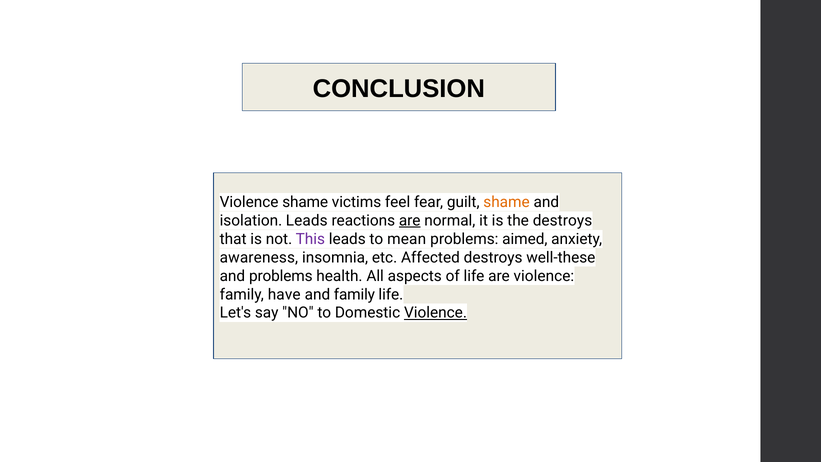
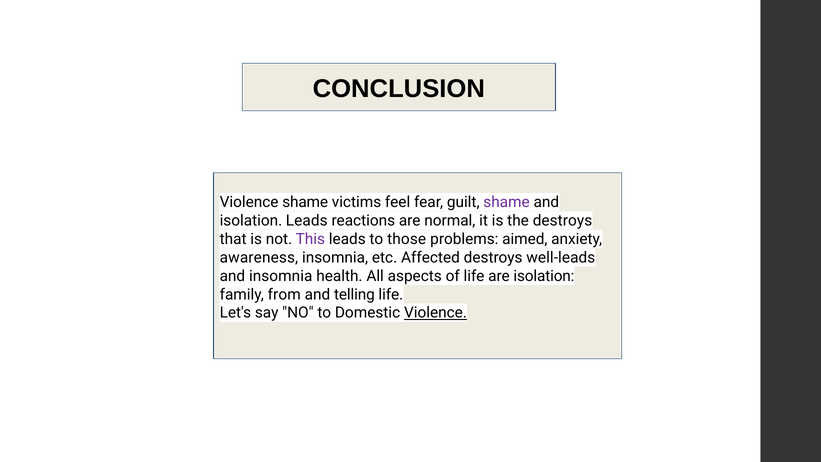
shame colour: orange -> purple (507, 202)
are underline: present -> none (410, 220)
mean: mean -> those (407, 239)
well-these: well-these -> well-leads (561, 257)
and problems: problems -> insomnia (281, 276)
are violence: violence -> isolation (544, 276)
have: have -> from (284, 294)
and family: family -> telling (354, 294)
